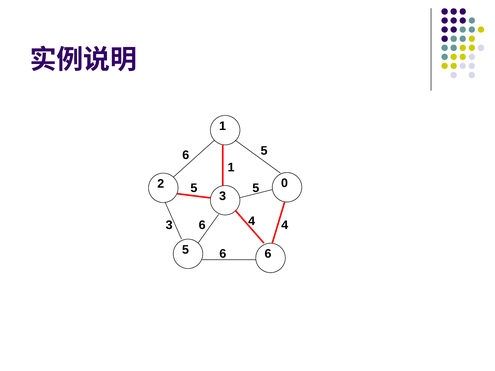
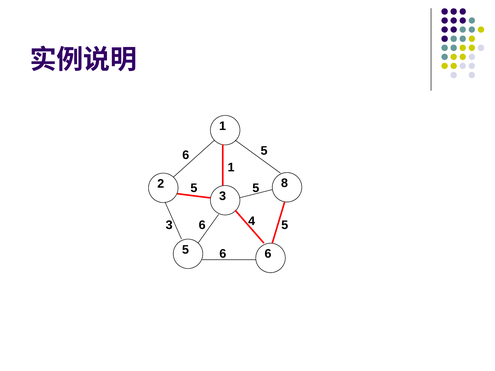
0: 0 -> 8 (284, 183)
4 4: 4 -> 5 (285, 225)
